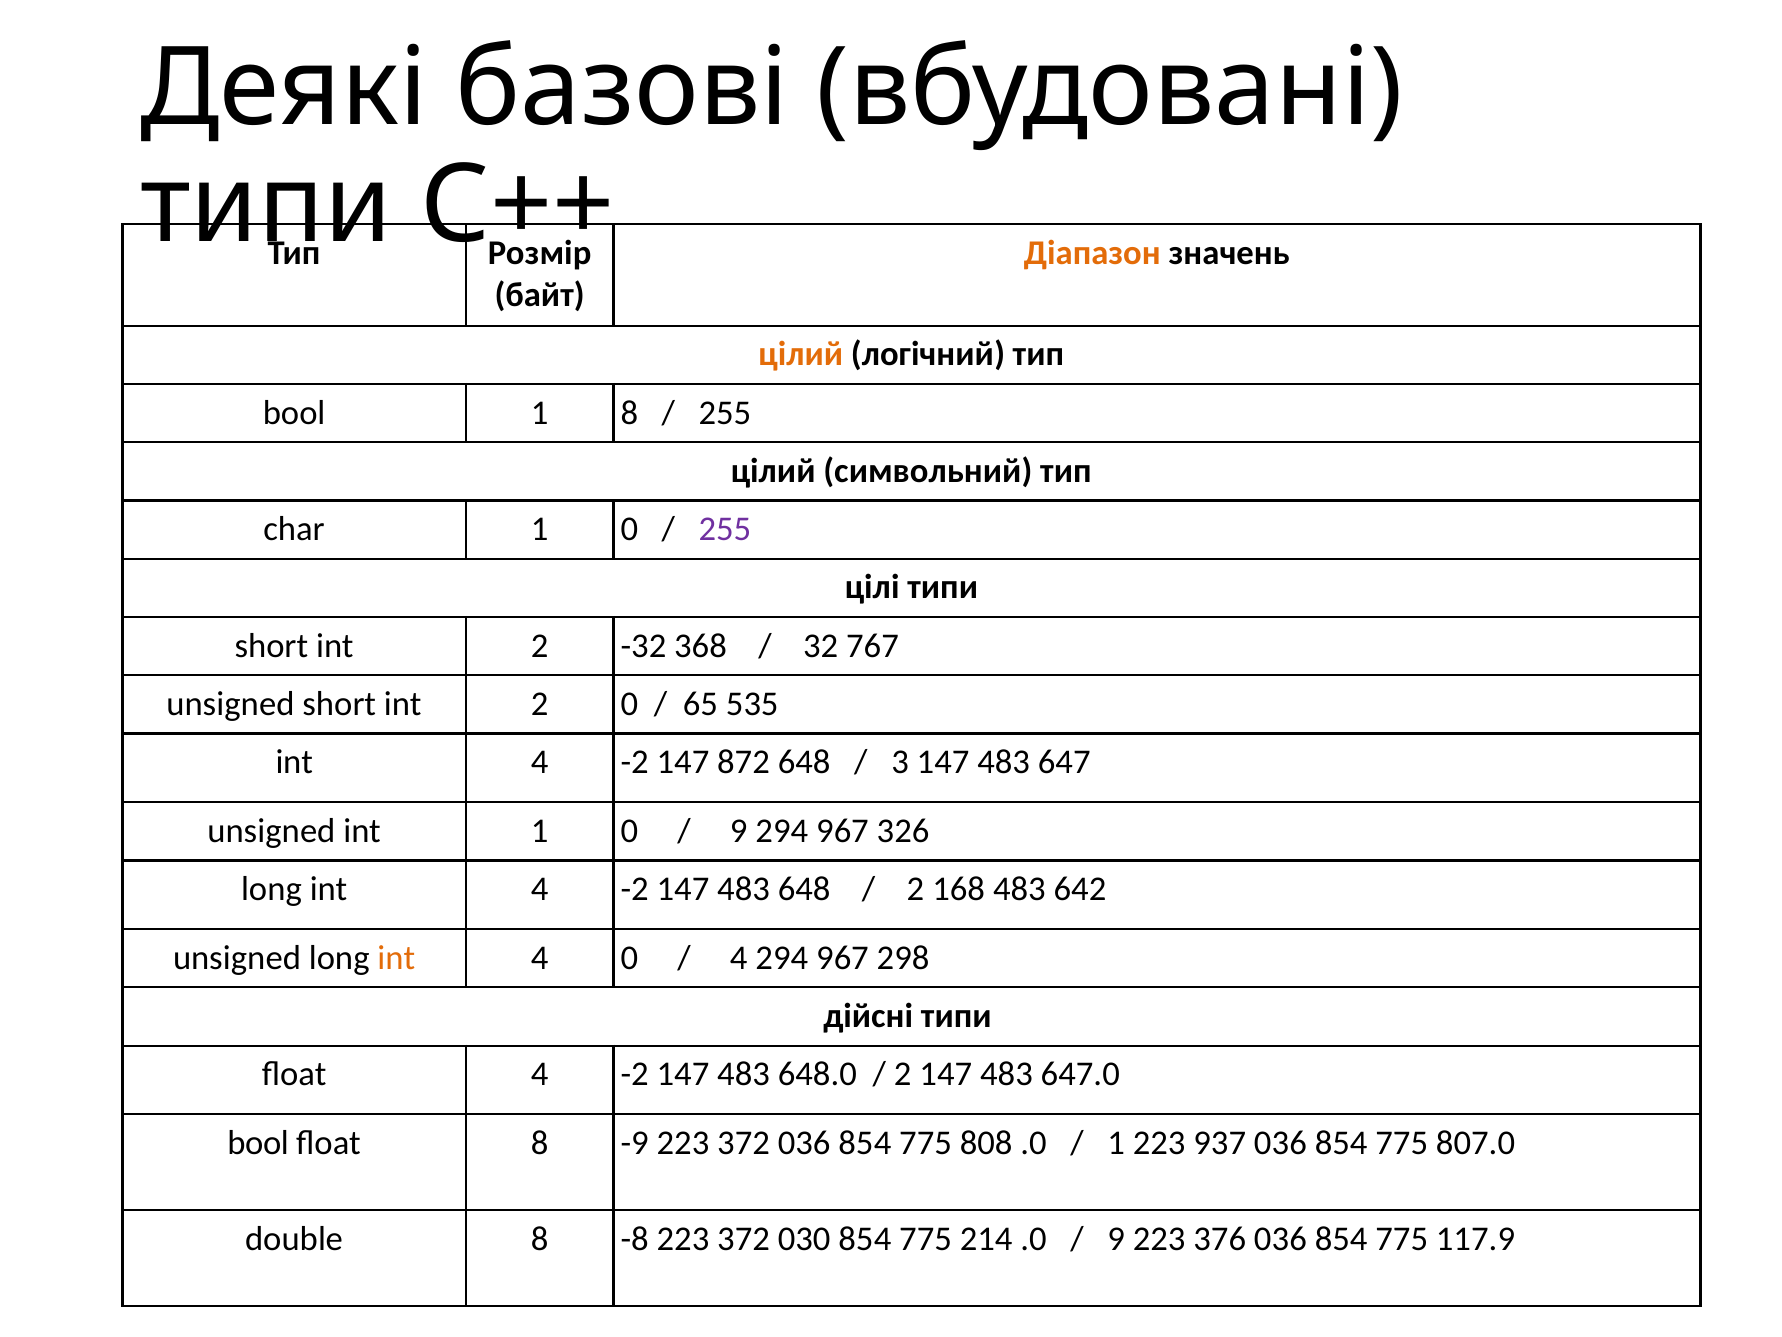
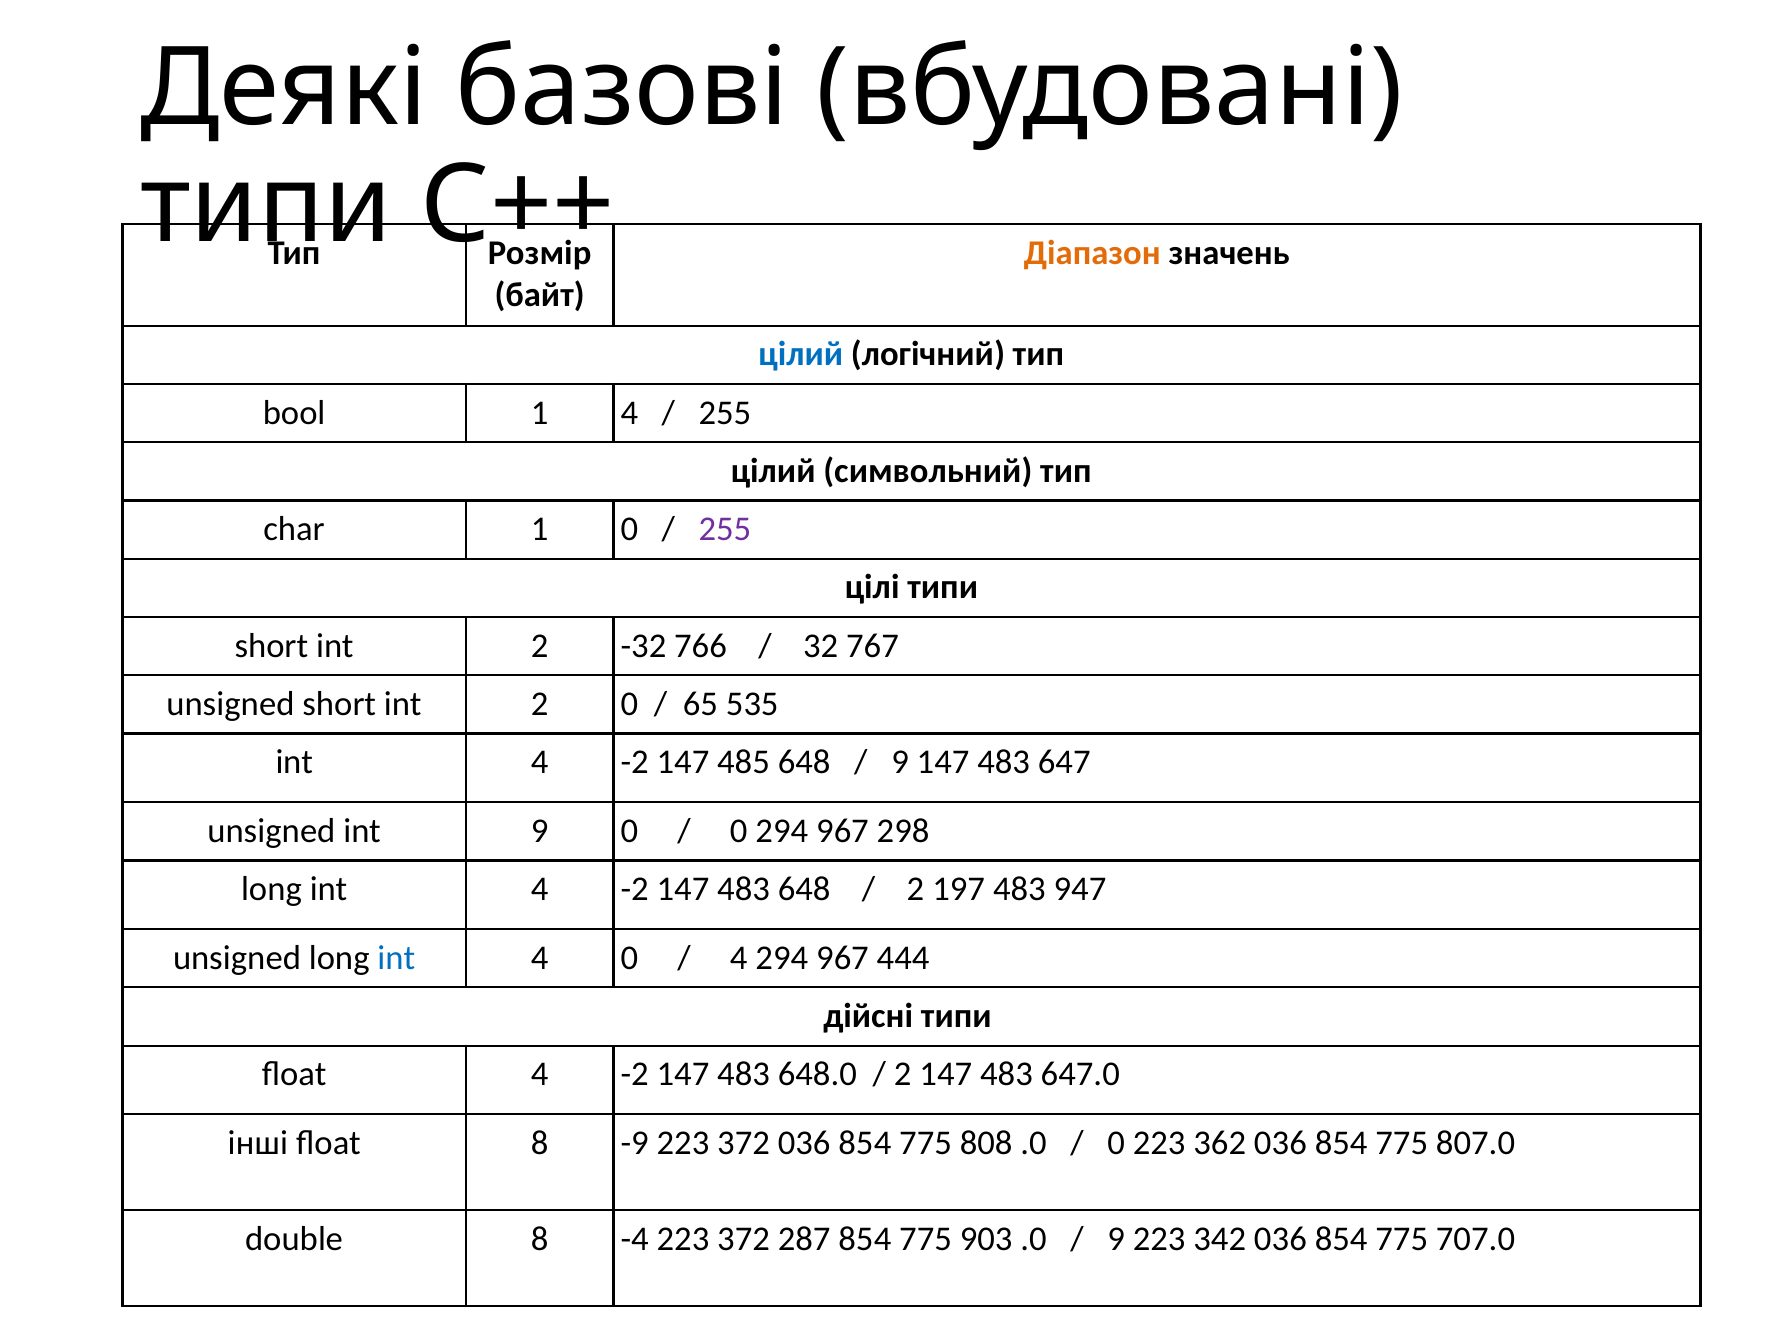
цілий colour: orange -> blue (801, 354)
1 8: 8 -> 4 (629, 413)
368: 368 -> 766 (700, 645)
872: 872 -> 485 (743, 762)
3: 3 -> 9 (900, 762)
int 1: 1 -> 9 (540, 831)
9: 9 -> 0 (739, 831)
326: 326 -> 298 (903, 831)
168: 168 -> 197 (959, 889)
642: 642 -> 947 (1080, 889)
int colour: orange -> blue (396, 958)
298: 298 -> 444 (903, 958)
bool: bool -> інші (258, 1143)
1: 1 -> 0 (1116, 1143)
937: 937 -> 362 (1220, 1143)
-8: -8 -> -4 (635, 1238)
030: 030 -> 287 (804, 1238)
214: 214 -> 903 (986, 1238)
376: 376 -> 342 (1220, 1238)
117.9: 117.9 -> 707.0 (1475, 1238)
